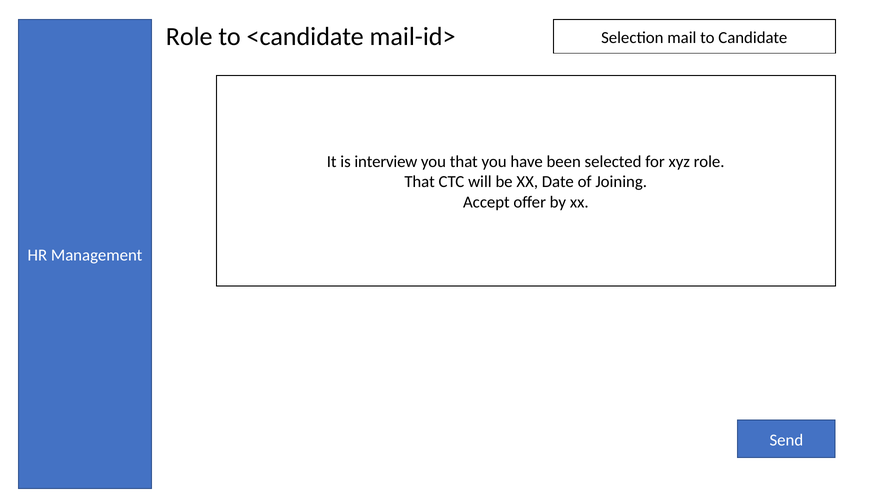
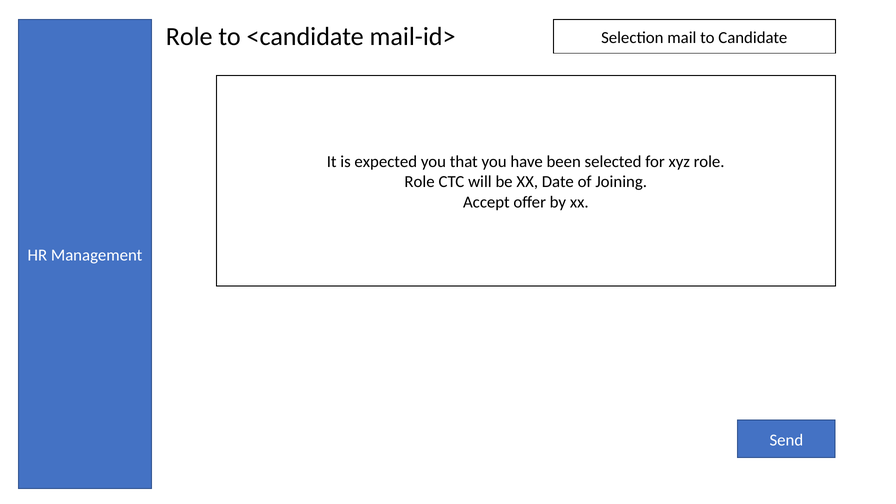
interview: interview -> expected (386, 162)
That: That -> Role (420, 182)
